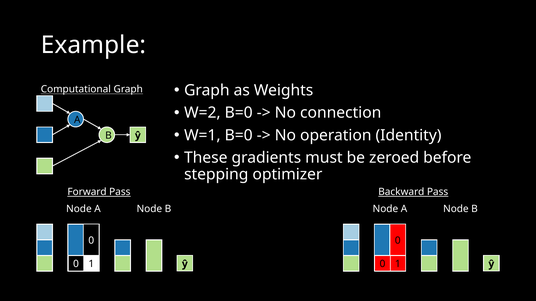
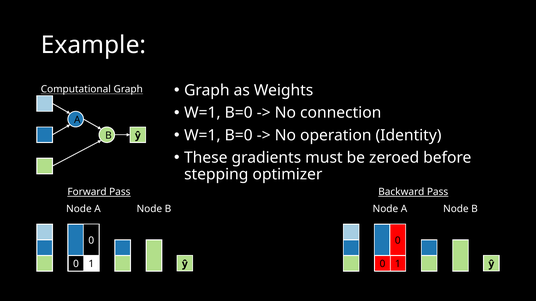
W=2: W=2 -> W=1 (202, 113)
